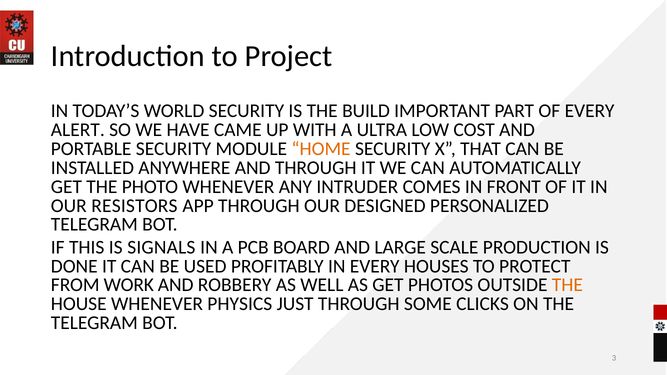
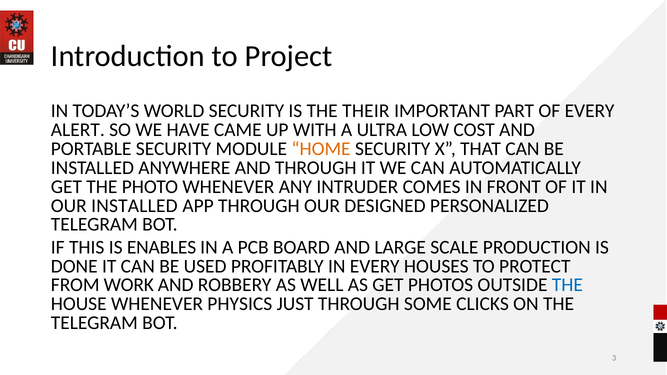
BUILD: BUILD -> THEIR (366, 111)
OUR RESISTORS: RESISTORS -> INSTALLED (134, 206)
SIGNALS: SIGNALS -> ENABLES (162, 247)
THE colour: orange -> blue (567, 285)
